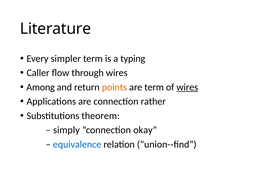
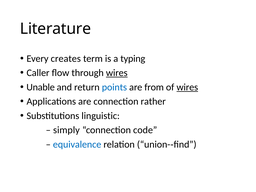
simpler: simpler -> creates (66, 59)
wires underline: none -> present (117, 73)
Among: Among -> Unable (41, 87)
points colour: orange -> blue (114, 87)
are term: term -> from (154, 87)
theorem: theorem -> linguistic (101, 116)
okay: okay -> code (145, 130)
